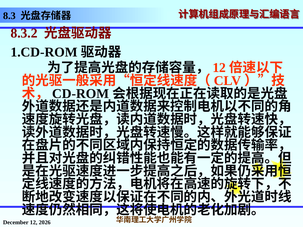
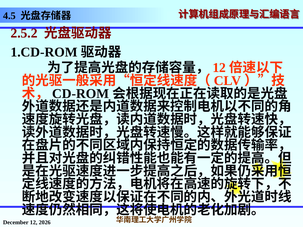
8.3: 8.3 -> 4.5 (9, 16)
8.3.2: 8.3.2 -> 2.5.2 (24, 33)
